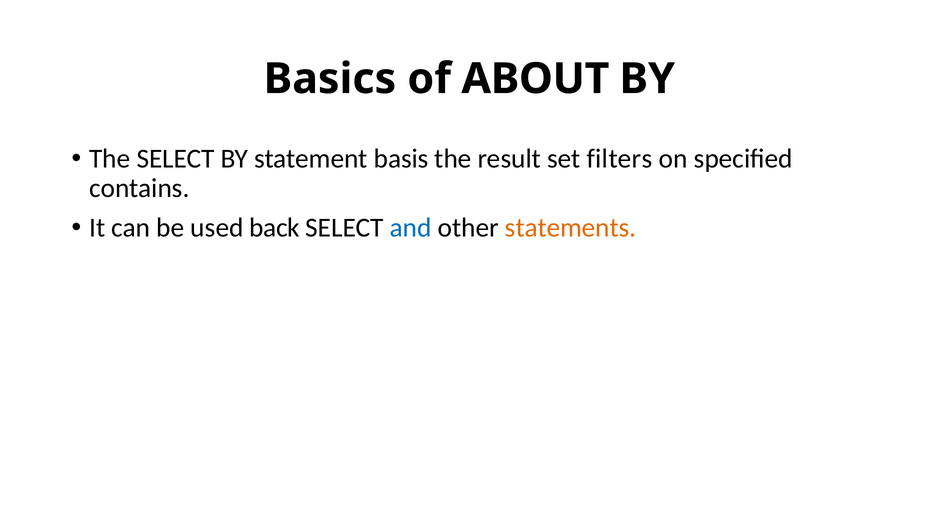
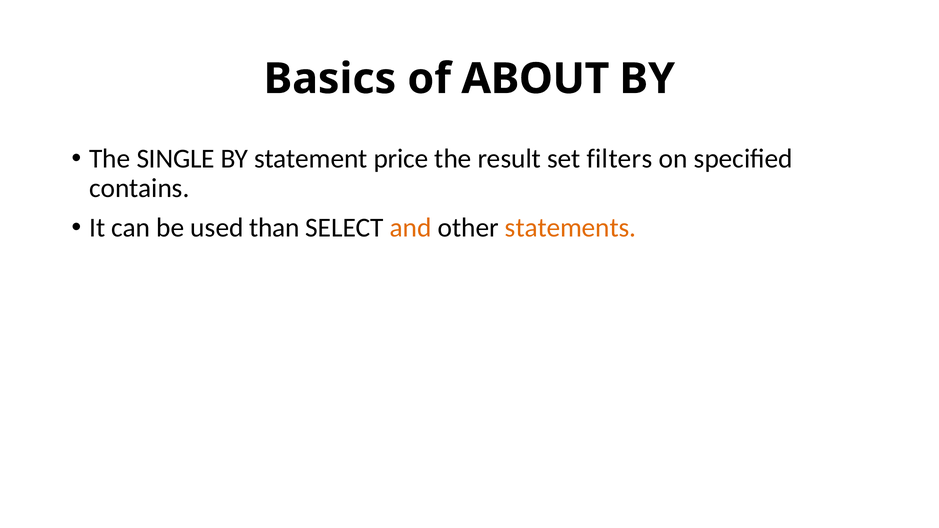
The SELECT: SELECT -> SINGLE (176, 159)
basis: basis -> price (401, 159)
back: back -> than (274, 228)
and colour: blue -> orange (411, 228)
